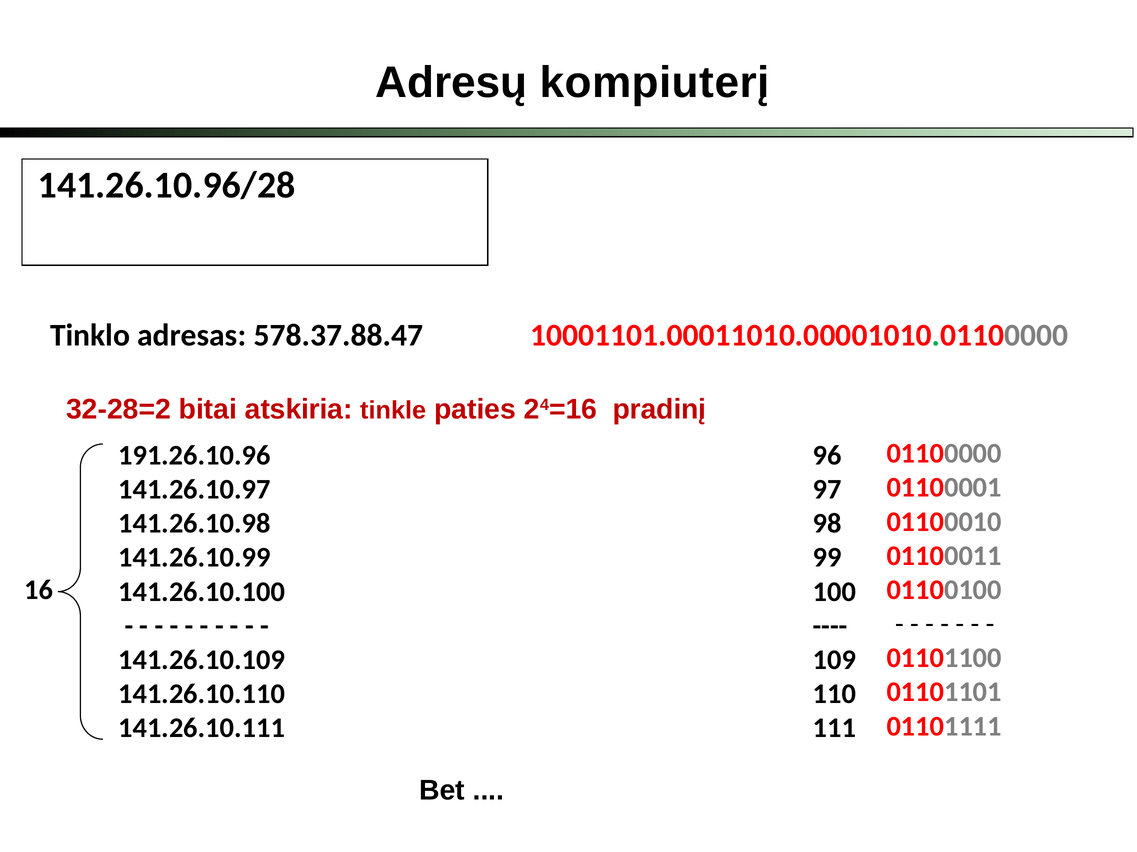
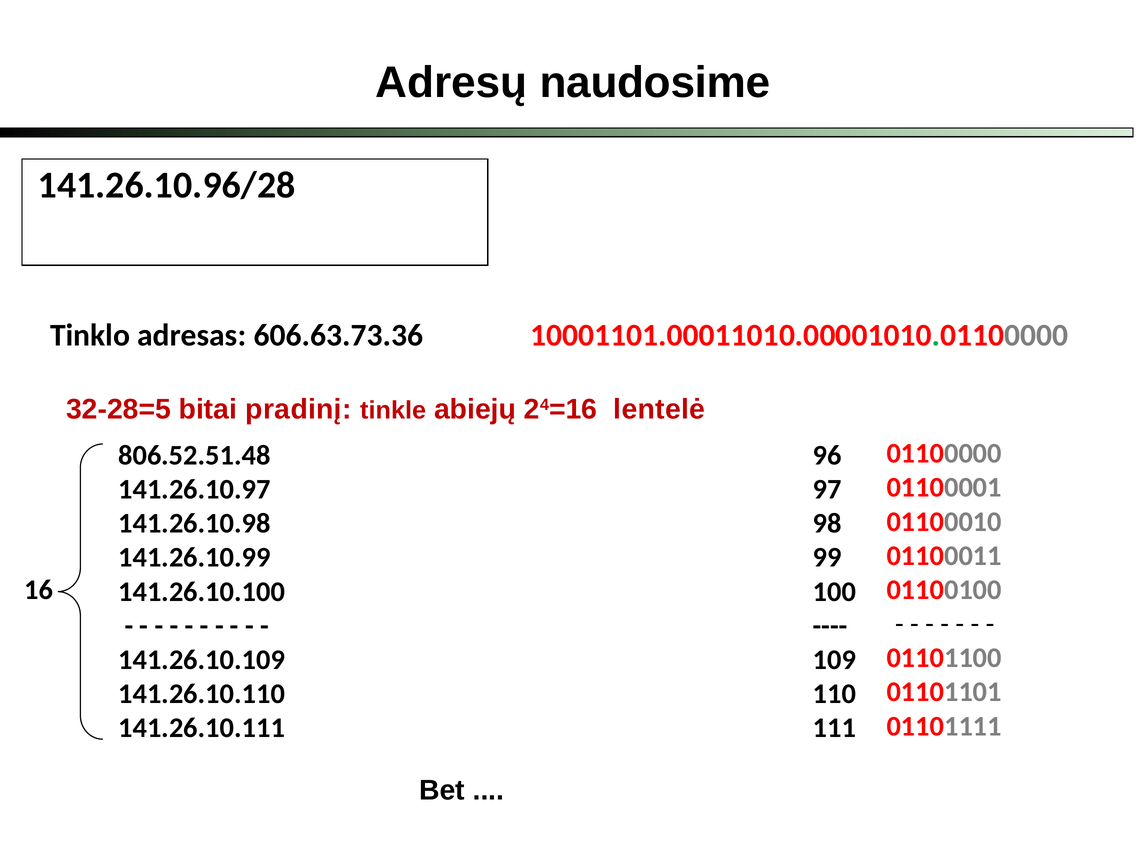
kompiuterį: kompiuterį -> naudosime (655, 83)
578.37.88.47: 578.37.88.47 -> 606.63.73.36 (338, 336)
32-28=2: 32-28=2 -> 32-28=5 (119, 410)
atskiria: atskiria -> pradinį (299, 410)
paties: paties -> abiejų (475, 410)
pradinį: pradinį -> lentelė (659, 410)
191.26.10.96: 191.26.10.96 -> 806.52.51.48 (194, 456)
